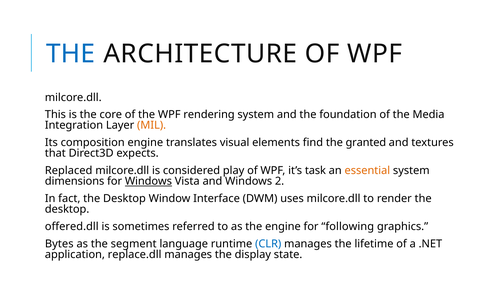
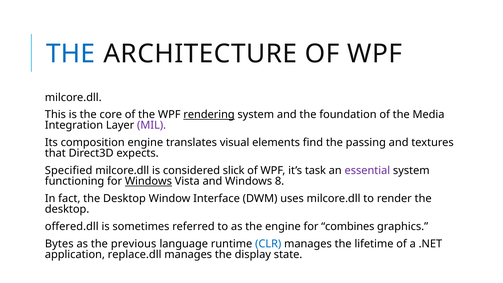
rendering underline: none -> present (209, 115)
MIL colour: orange -> purple (152, 125)
granted: granted -> passing (366, 143)
Replaced: Replaced -> Specified (69, 171)
play: play -> slick (234, 171)
essential colour: orange -> purple (367, 171)
dimensions: dimensions -> functioning (75, 181)
2: 2 -> 8 (280, 181)
following: following -> combines (348, 226)
segment: segment -> previous (134, 244)
